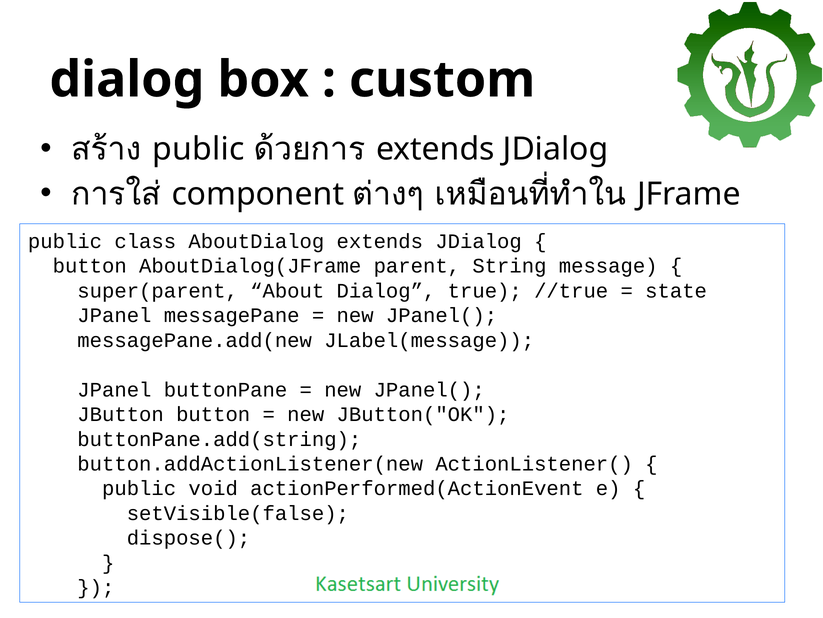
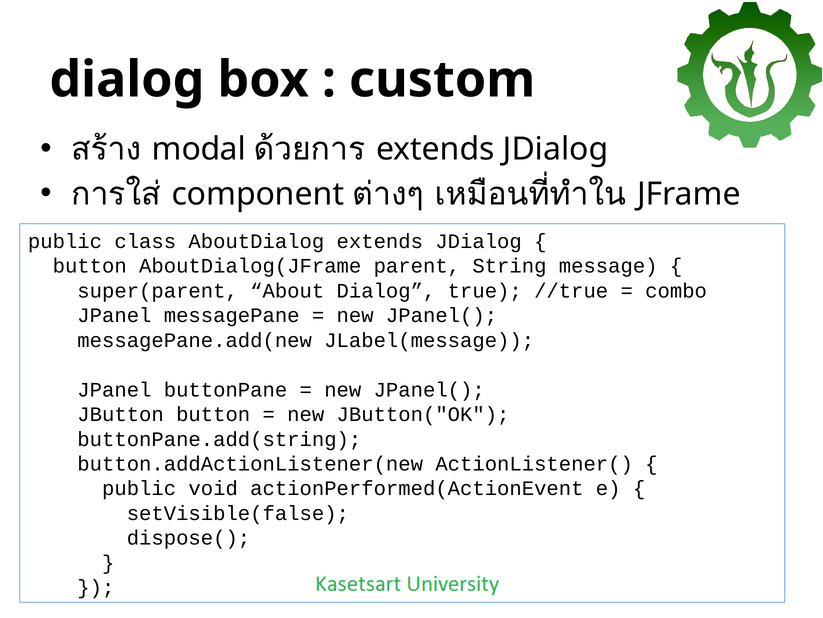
public: public -> modal (199, 149)
state: state -> combo (676, 291)
